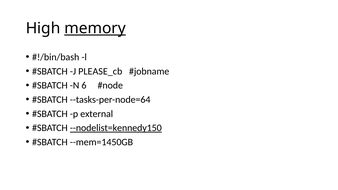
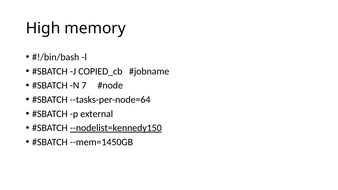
memory underline: present -> none (95, 28)
PLEASE_cb: PLEASE_cb -> COPIED_cb (100, 71)
6: 6 -> 7 (84, 85)
